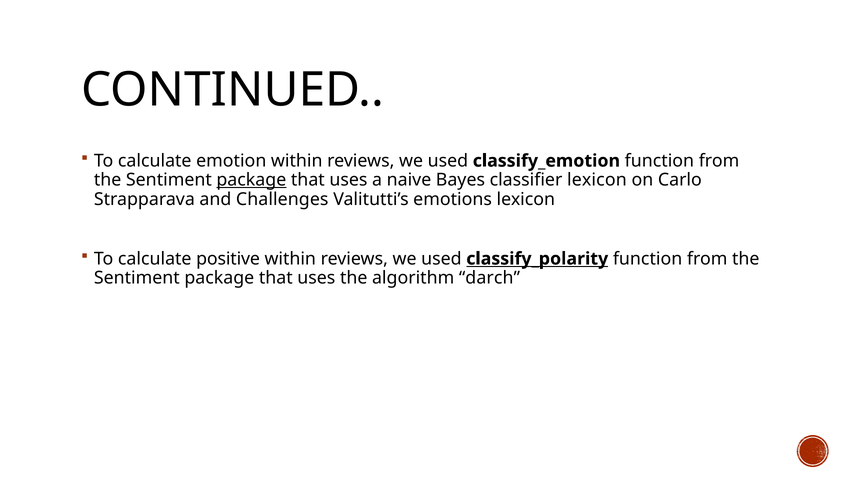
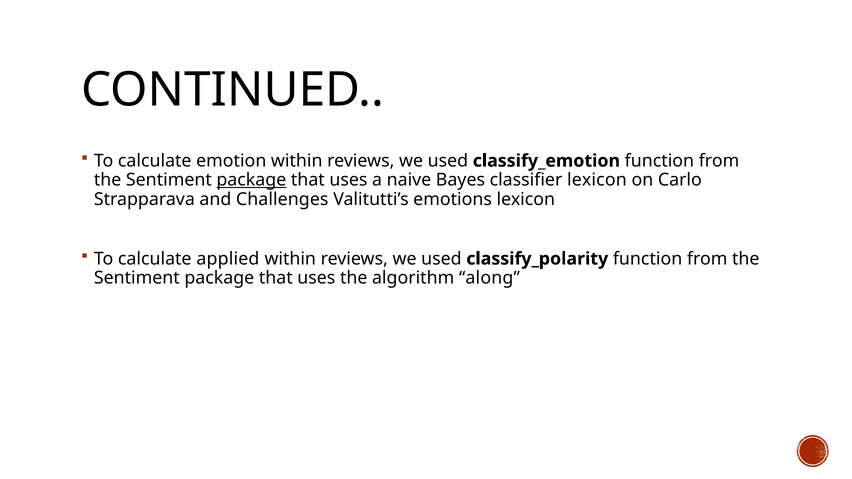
positive: positive -> applied (228, 259)
classify_polarity underline: present -> none (537, 259)
darch: darch -> along (489, 278)
